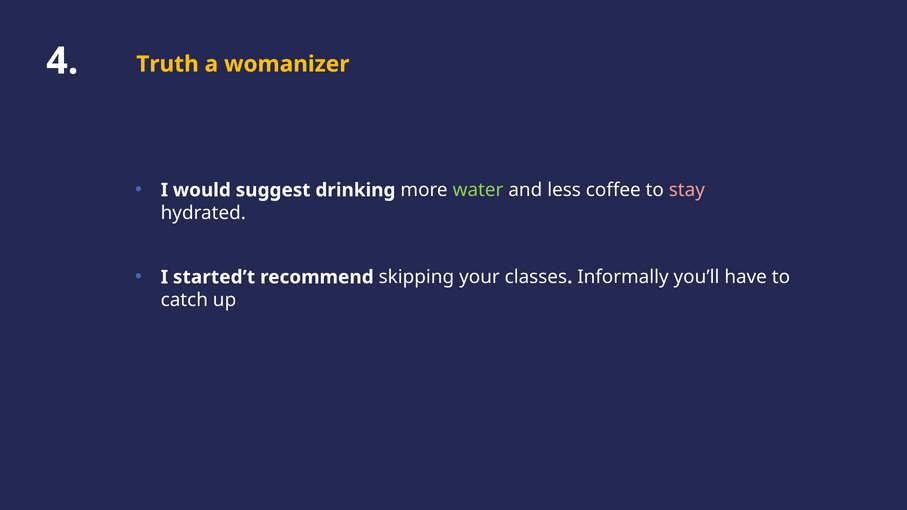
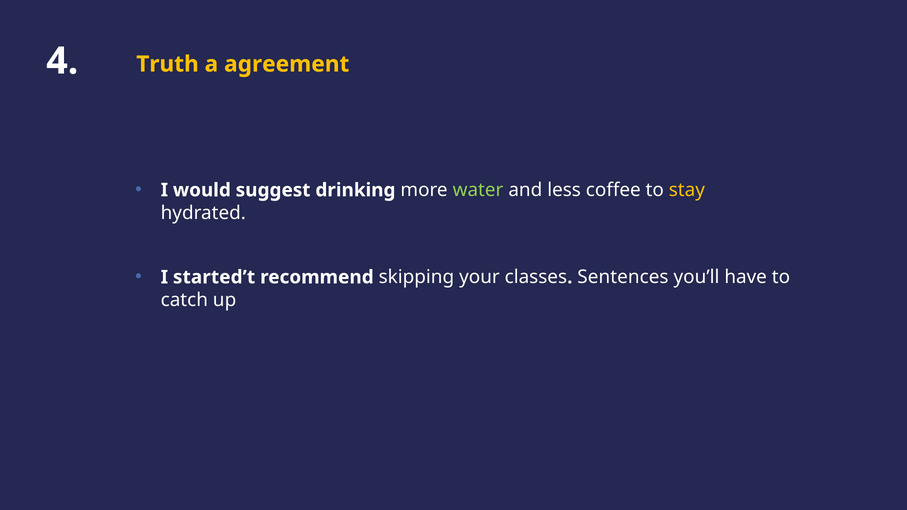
womanizer: womanizer -> agreement (287, 64)
stay colour: pink -> yellow (687, 190)
Informally: Informally -> Sentences (623, 277)
